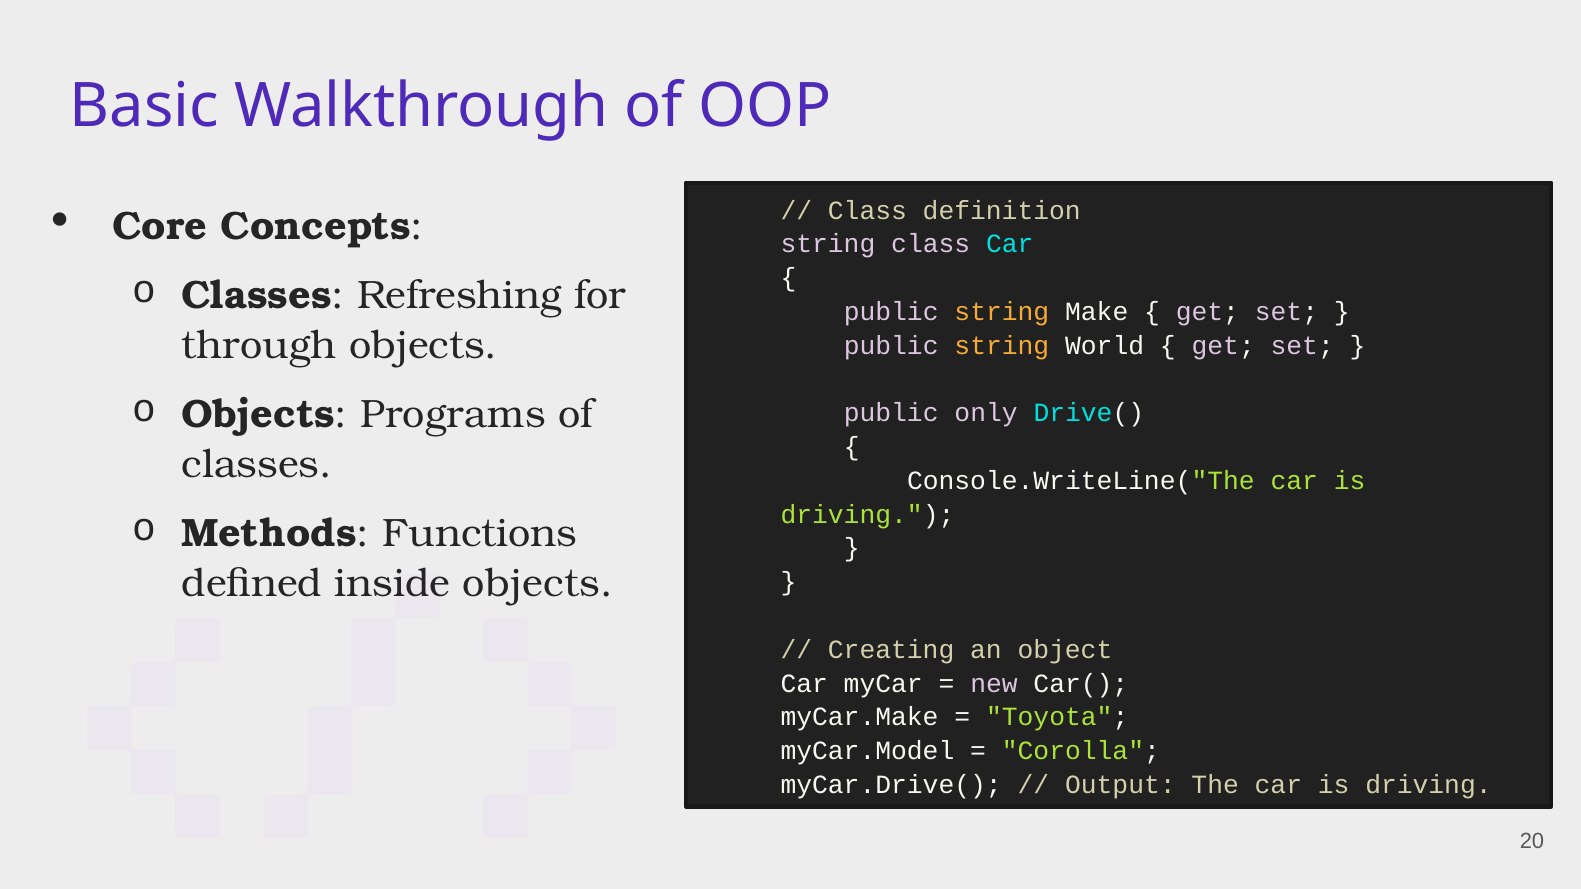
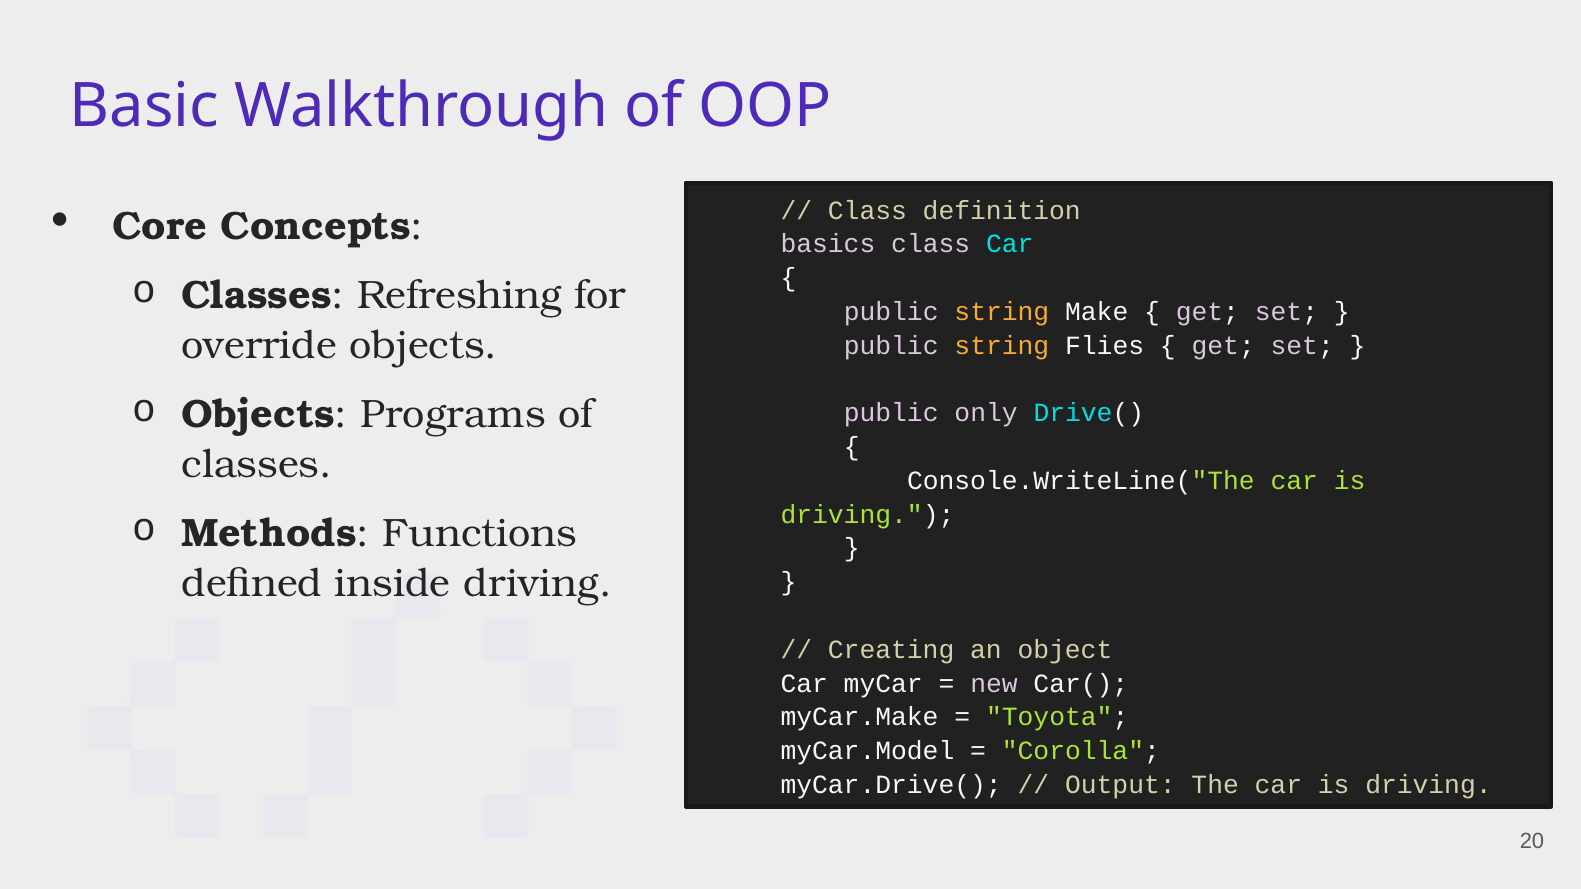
string: string -> basics (828, 244)
through: through -> override (259, 346)
World: World -> Flies (1105, 346)
inside objects: objects -> driving (538, 584)
